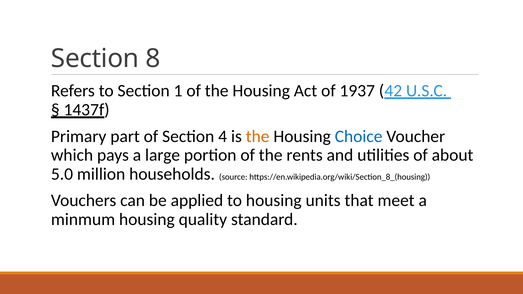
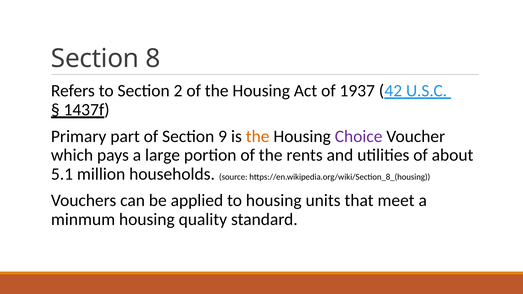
1: 1 -> 2 (178, 91)
4: 4 -> 9 (223, 136)
Choice colour: blue -> purple (359, 136)
5.0: 5.0 -> 5.1 (62, 174)
